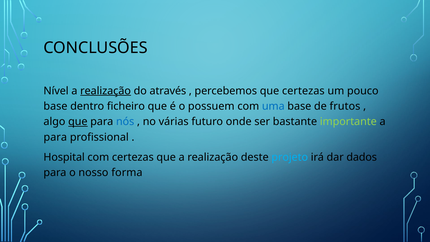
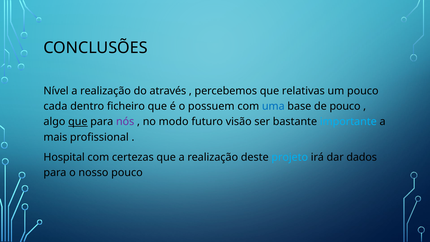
realização underline: present -> none (106, 91)
que certezas: certezas -> relativas (303, 91)
base: base -> cada (55, 106)
de frutos: frutos -> pouco (345, 106)
nós colour: blue -> purple (125, 122)
várias: várias -> modo (174, 122)
onde: onde -> visão (239, 122)
importante colour: light green -> light blue (348, 122)
para: para -> mais (55, 137)
nosso forma: forma -> pouco (127, 173)
